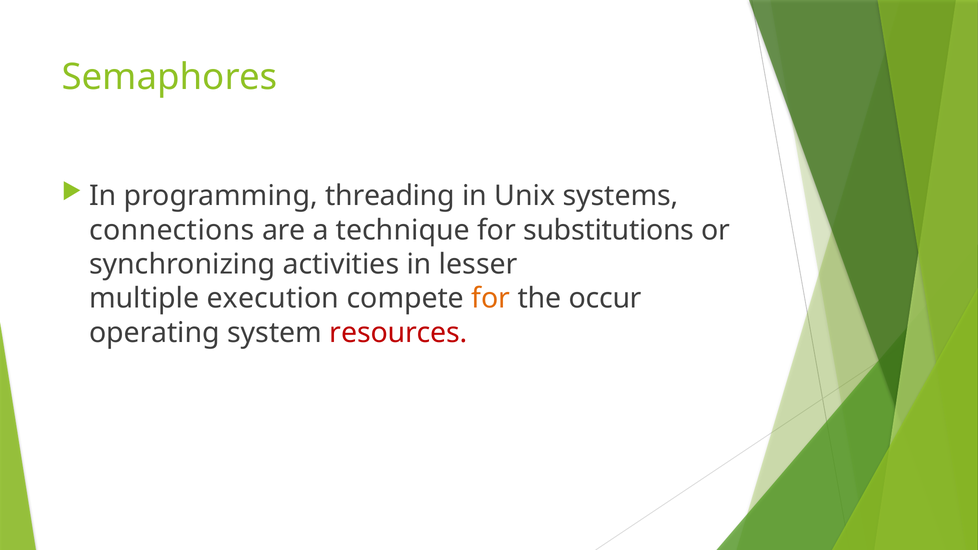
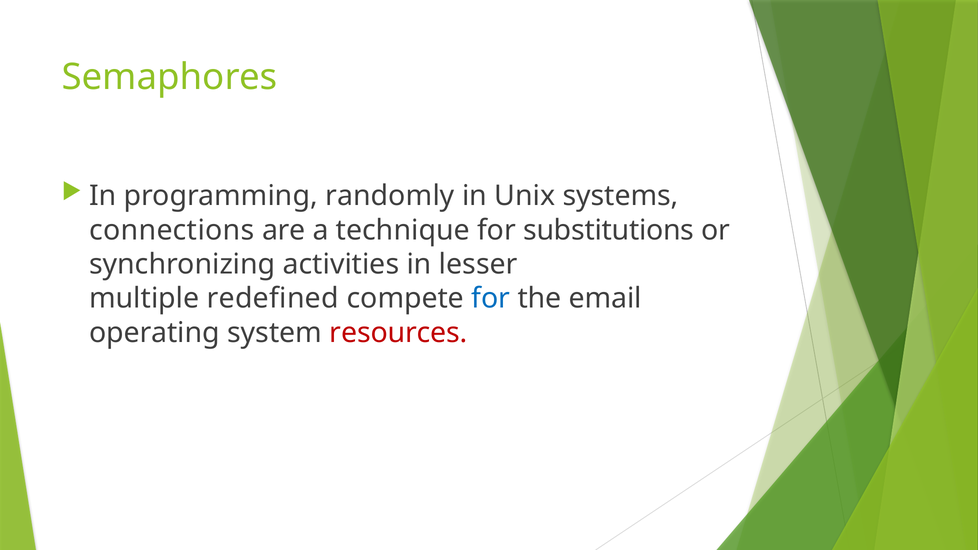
threading: threading -> randomly (390, 196)
execution: execution -> redefined (273, 299)
for colour: orange -> blue (491, 299)
occur: occur -> email (605, 299)
